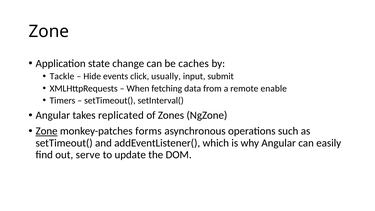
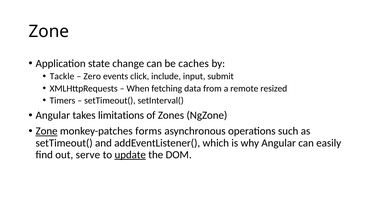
Hide: Hide -> Zero (92, 76)
usually: usually -> include (166, 76)
enable: enable -> resized (274, 88)
replicated: replicated -> limitations (121, 115)
update underline: none -> present (130, 155)
